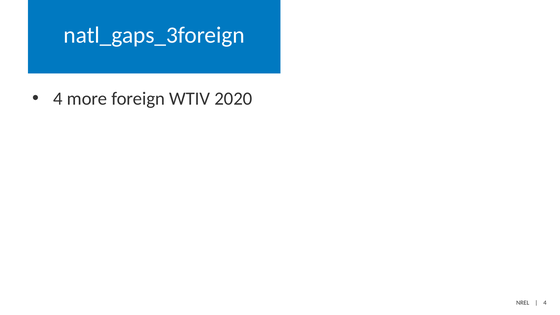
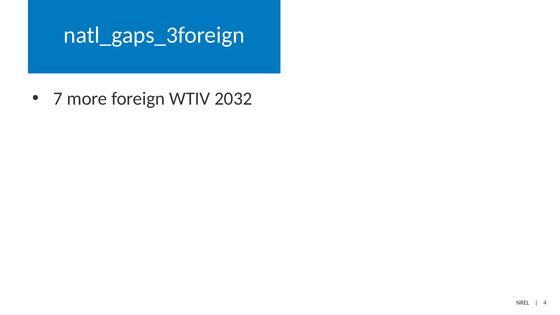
4: 4 -> 7 (58, 99)
2020: 2020 -> 2032 (233, 99)
